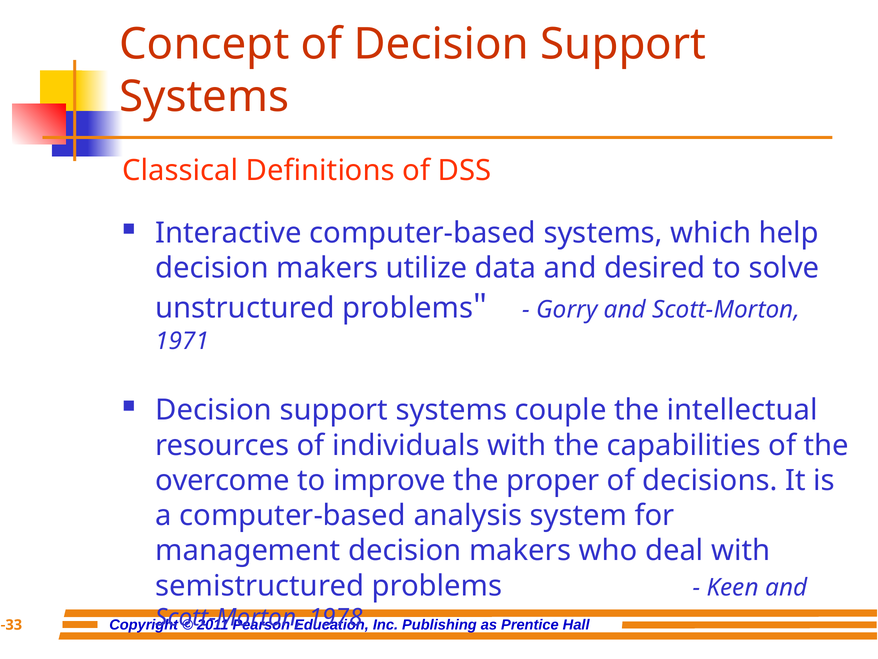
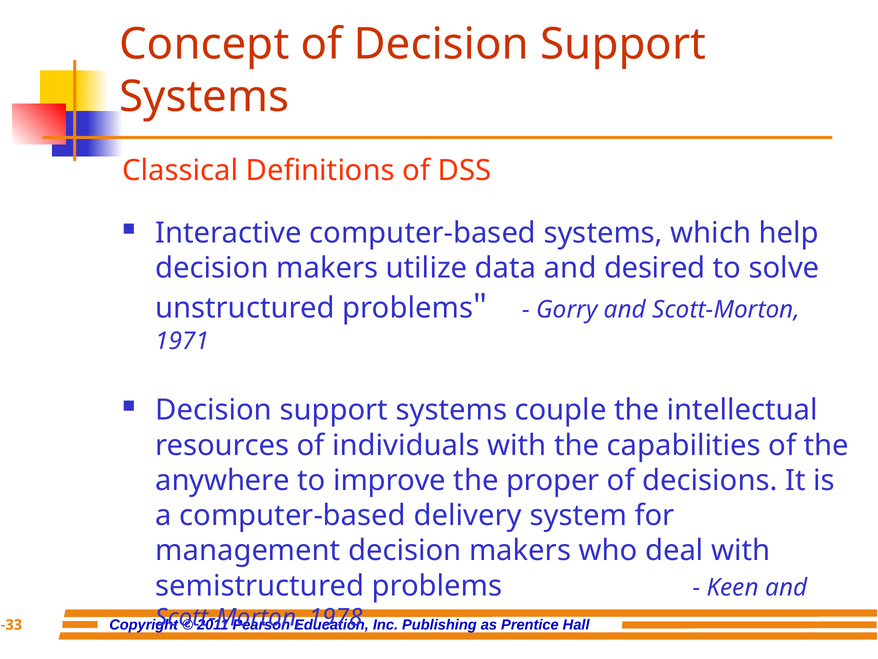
overcome: overcome -> anywhere (222, 480)
analysis: analysis -> delivery (468, 515)
